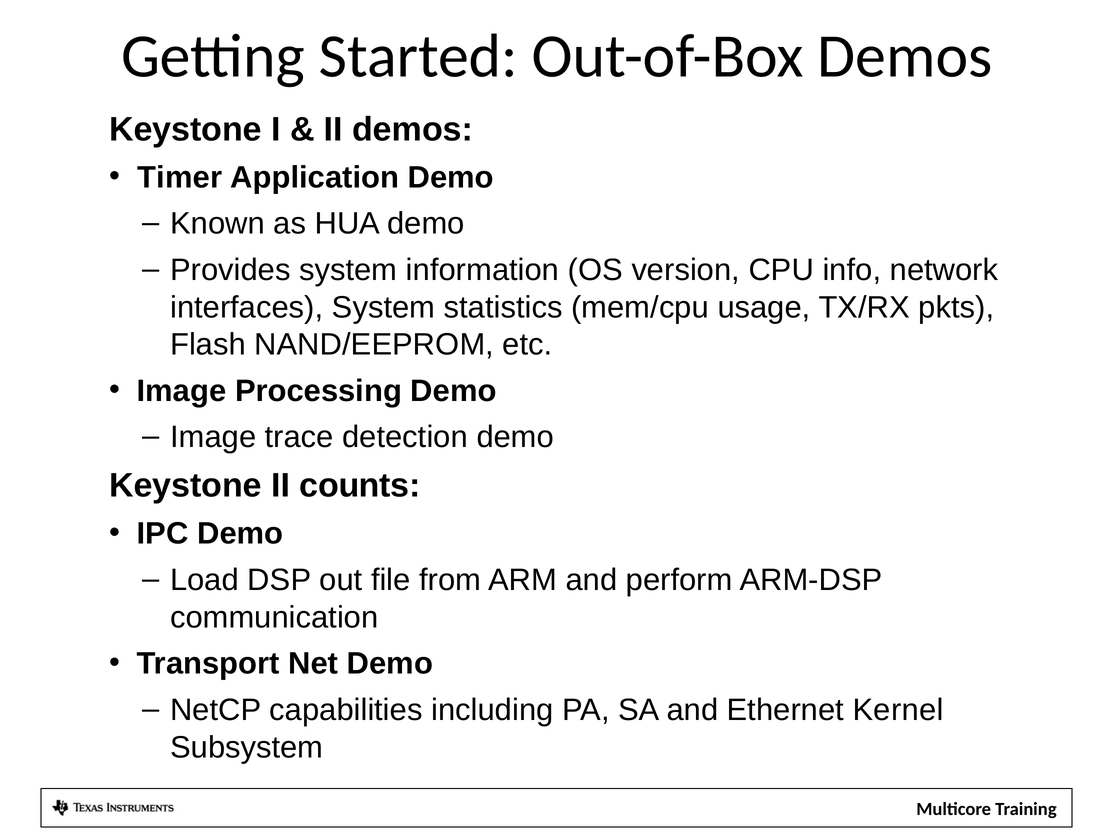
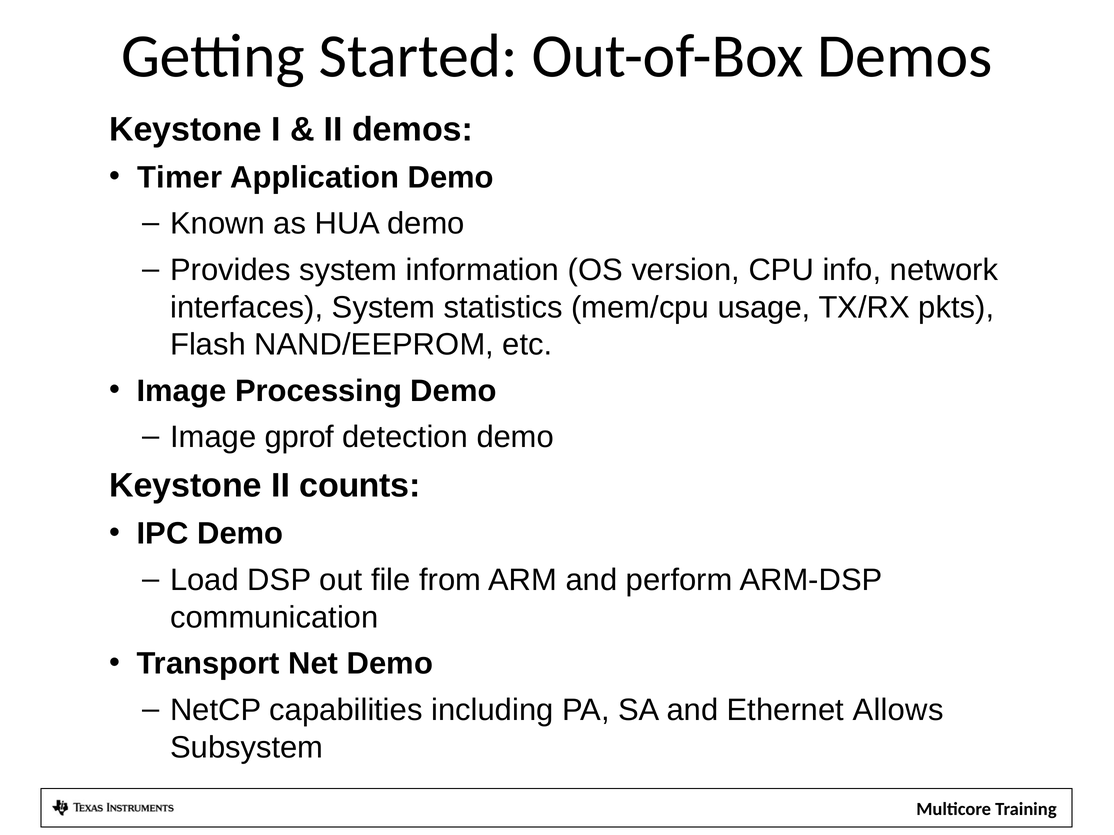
trace: trace -> gprof (299, 438)
Kernel: Kernel -> Allows (898, 711)
